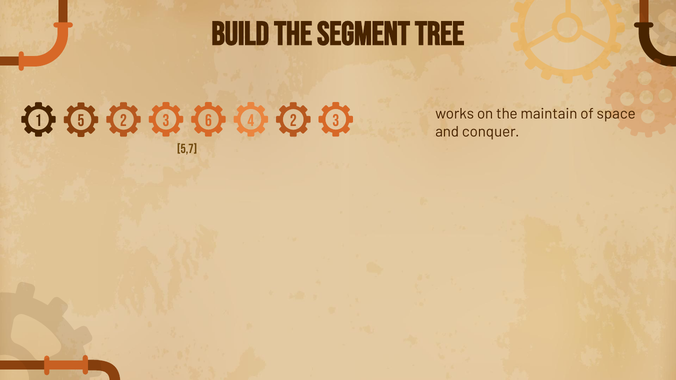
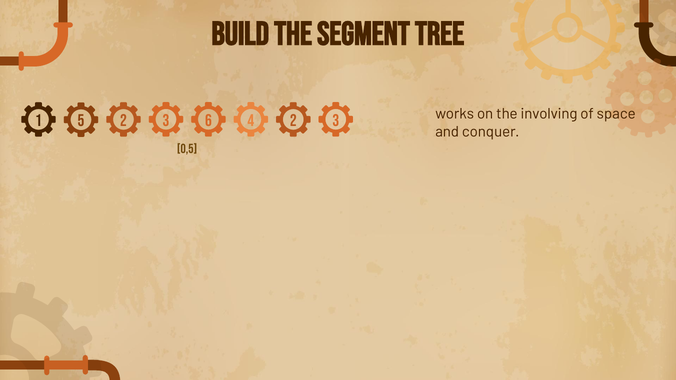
maintain: maintain -> involving (549, 114)
5,7: 5,7 -> 0,5 (187, 149)
